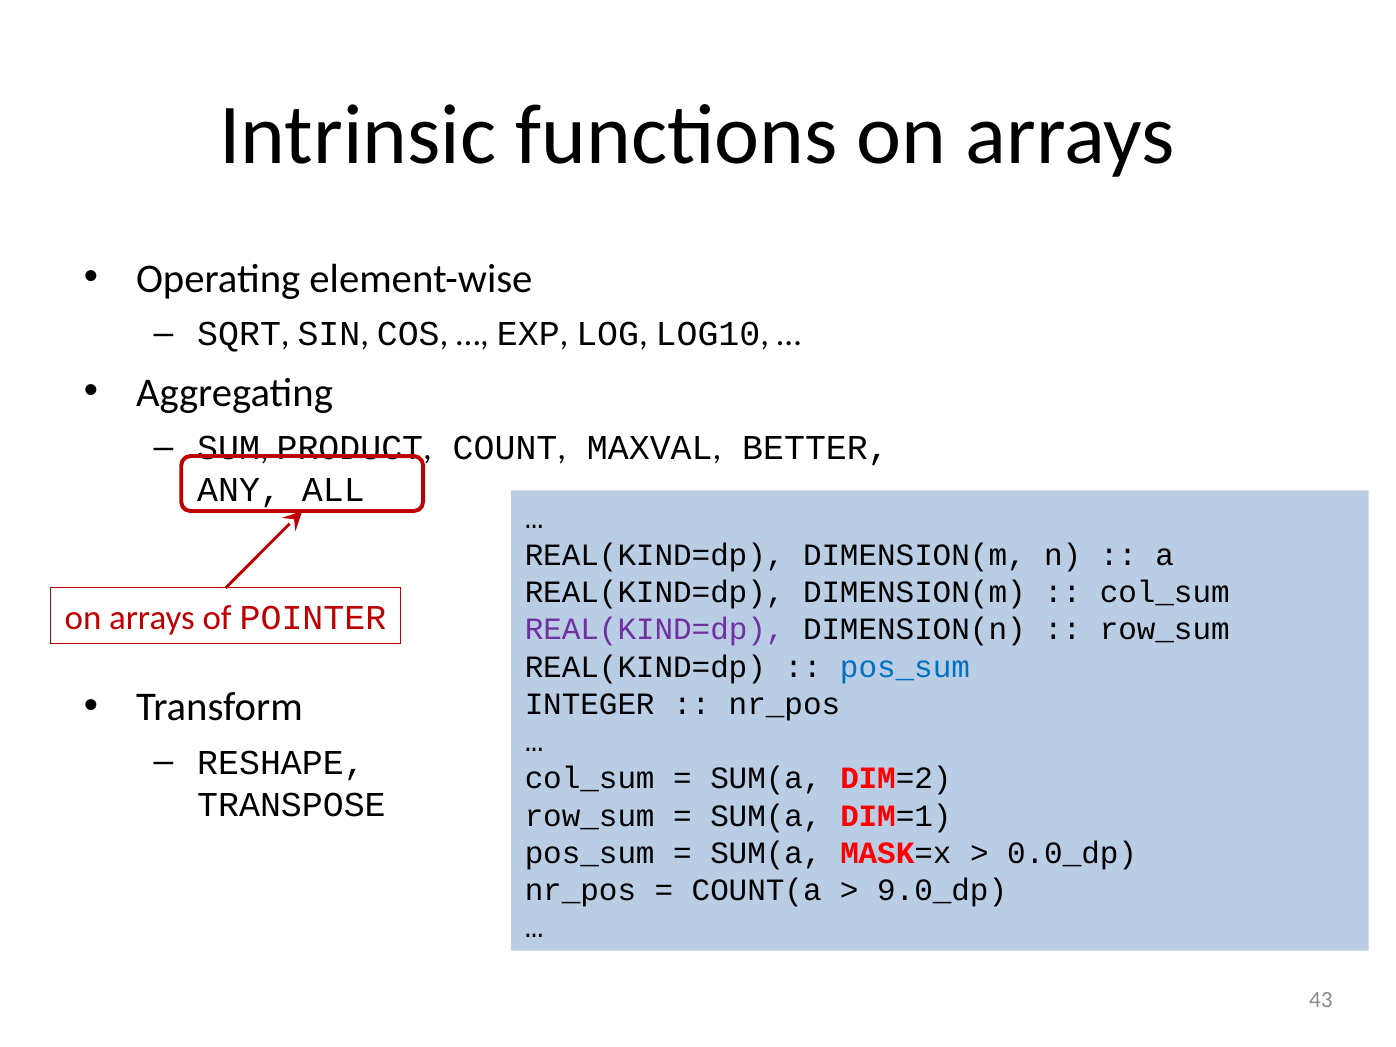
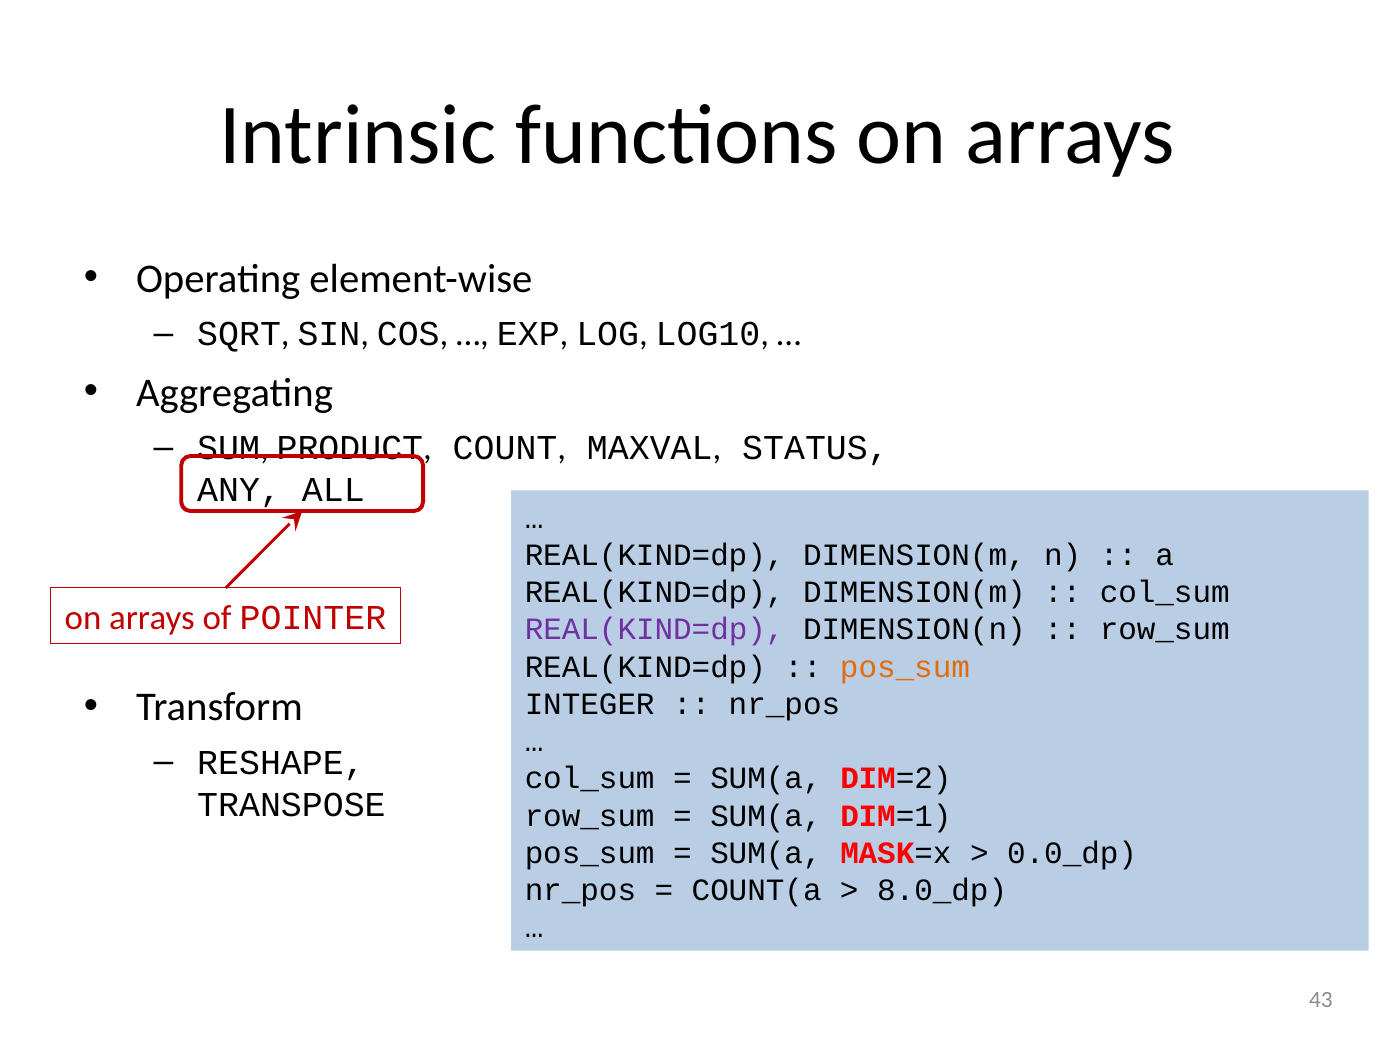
BETTER: BETTER -> STATUS (815, 448)
pos_sum colour: blue -> orange (905, 667)
9.0_dp: 9.0_dp -> 8.0_dp (942, 890)
